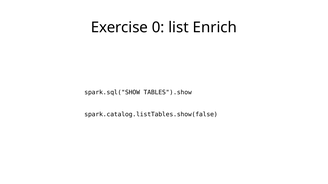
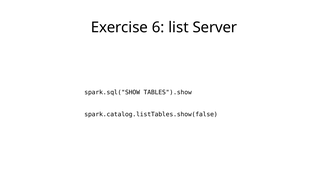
0: 0 -> 6 (158, 28)
Enrich: Enrich -> Server (215, 28)
